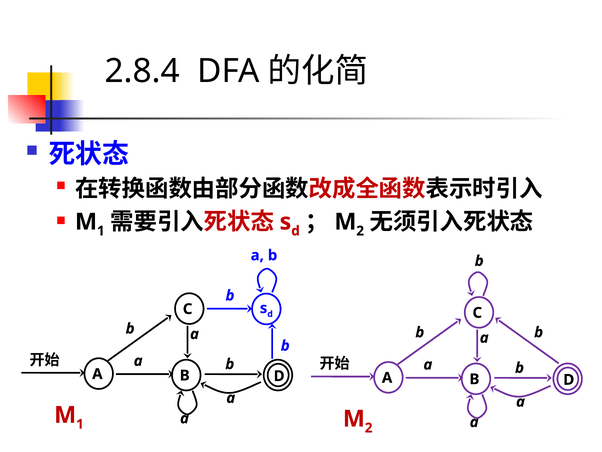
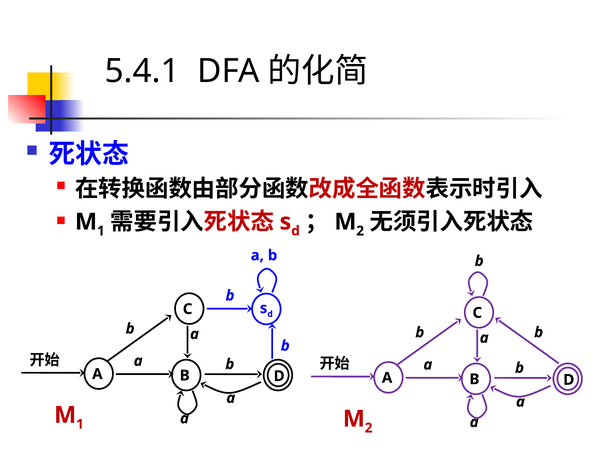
2.8.4: 2.8.4 -> 5.4.1 (142, 71)
